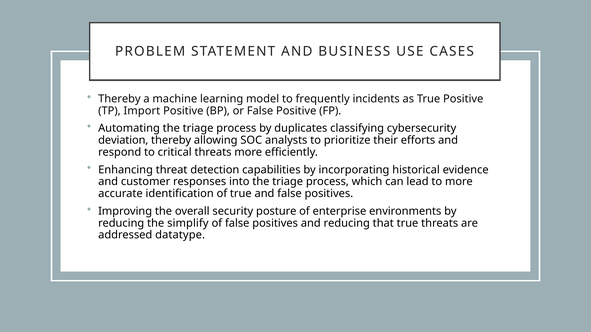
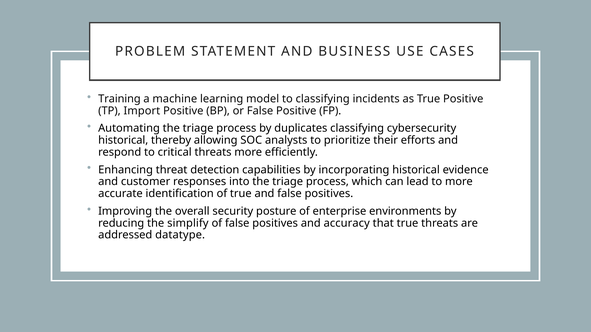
Thereby: Thereby -> Training (119, 99)
to frequently: frequently -> classifying (323, 99)
deviation: deviation -> historical (123, 140)
and reducing: reducing -> accuracy (347, 223)
